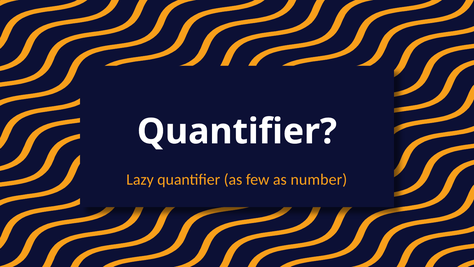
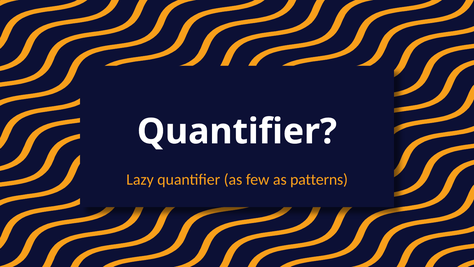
number: number -> patterns (319, 179)
